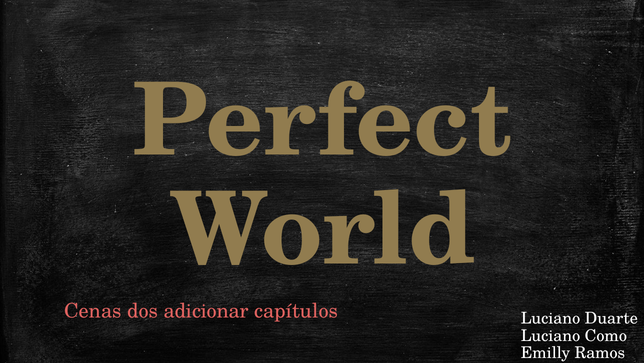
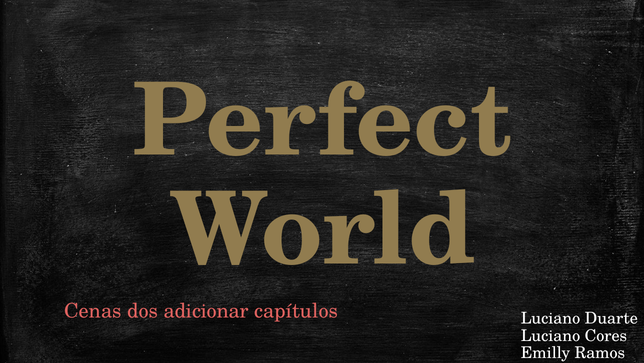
Como: Como -> Cores (606, 335)
